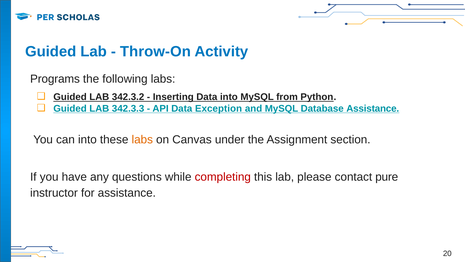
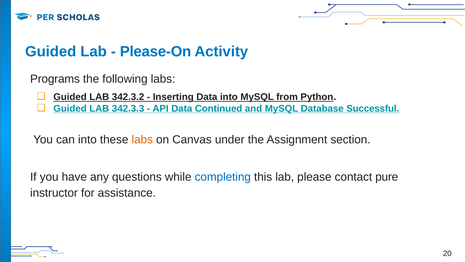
Throw-On: Throw-On -> Please-On (156, 52)
Exception: Exception -> Continued (219, 108)
Database Assistance: Assistance -> Successful (373, 108)
completing colour: red -> blue (223, 177)
